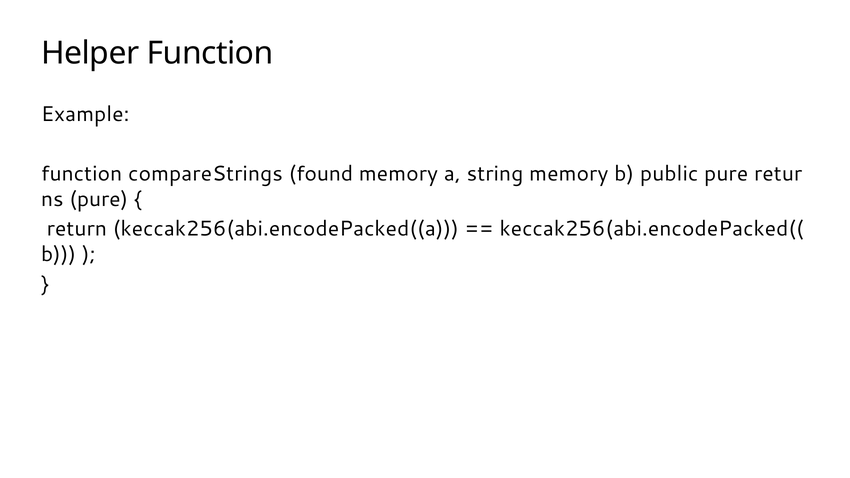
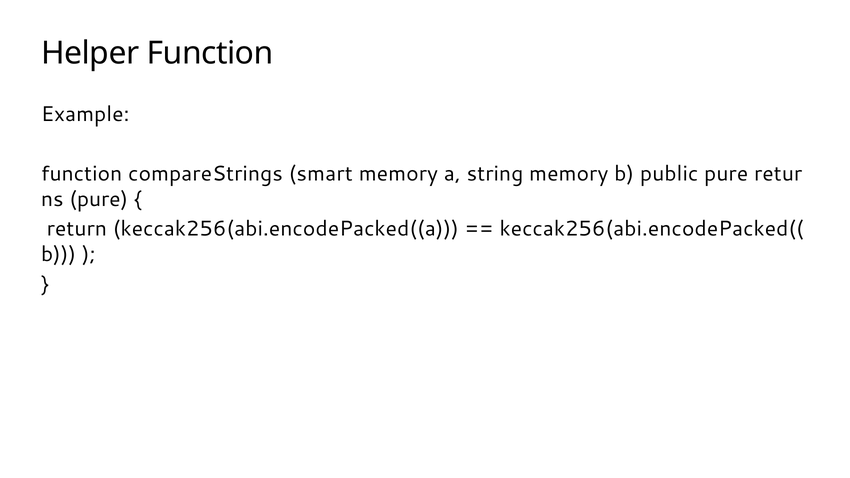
found: found -> smart (321, 174)
